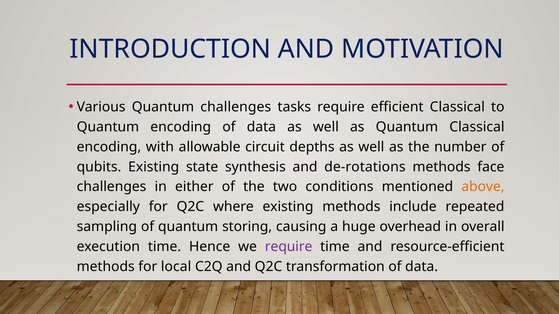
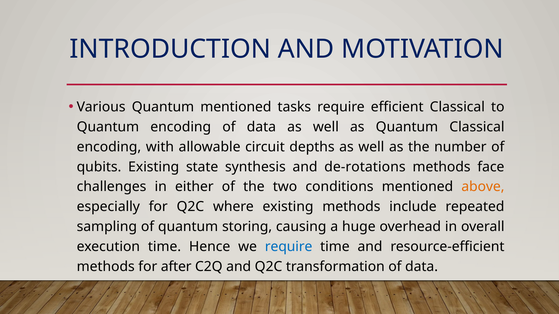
Quantum challenges: challenges -> mentioned (236, 107)
require colour: purple -> blue (289, 247)
local: local -> after (176, 267)
